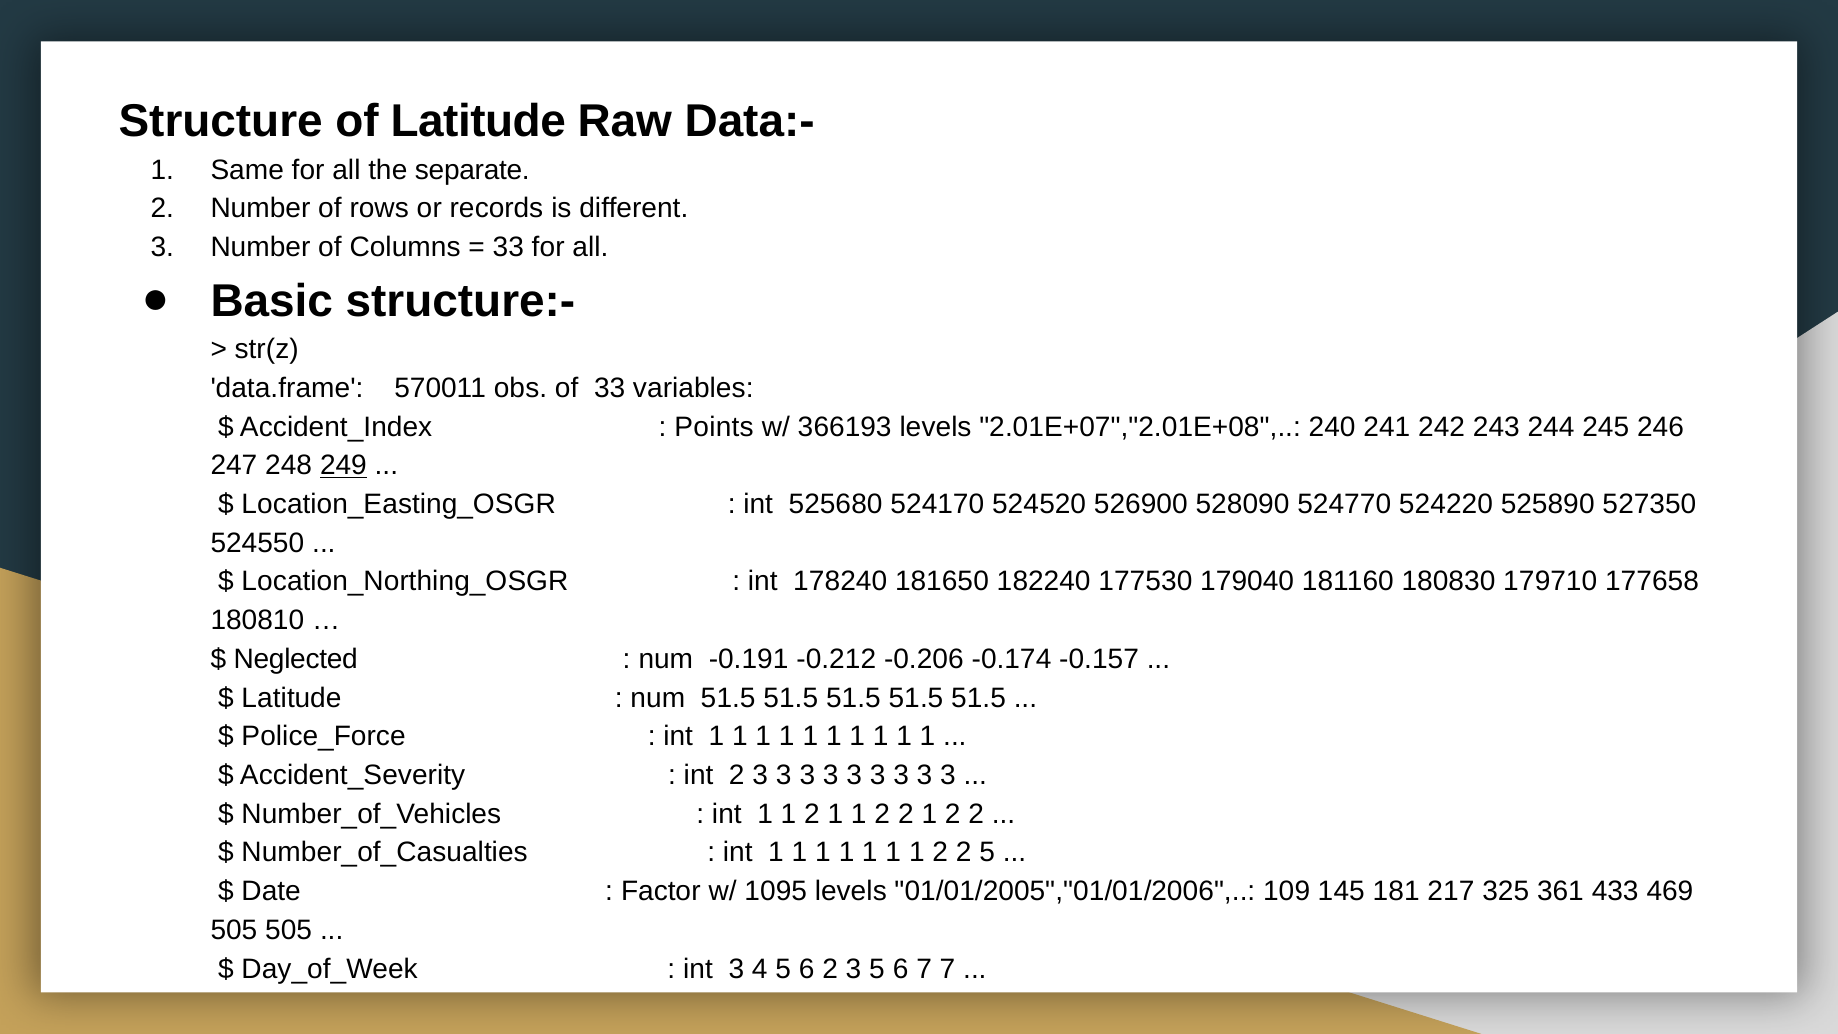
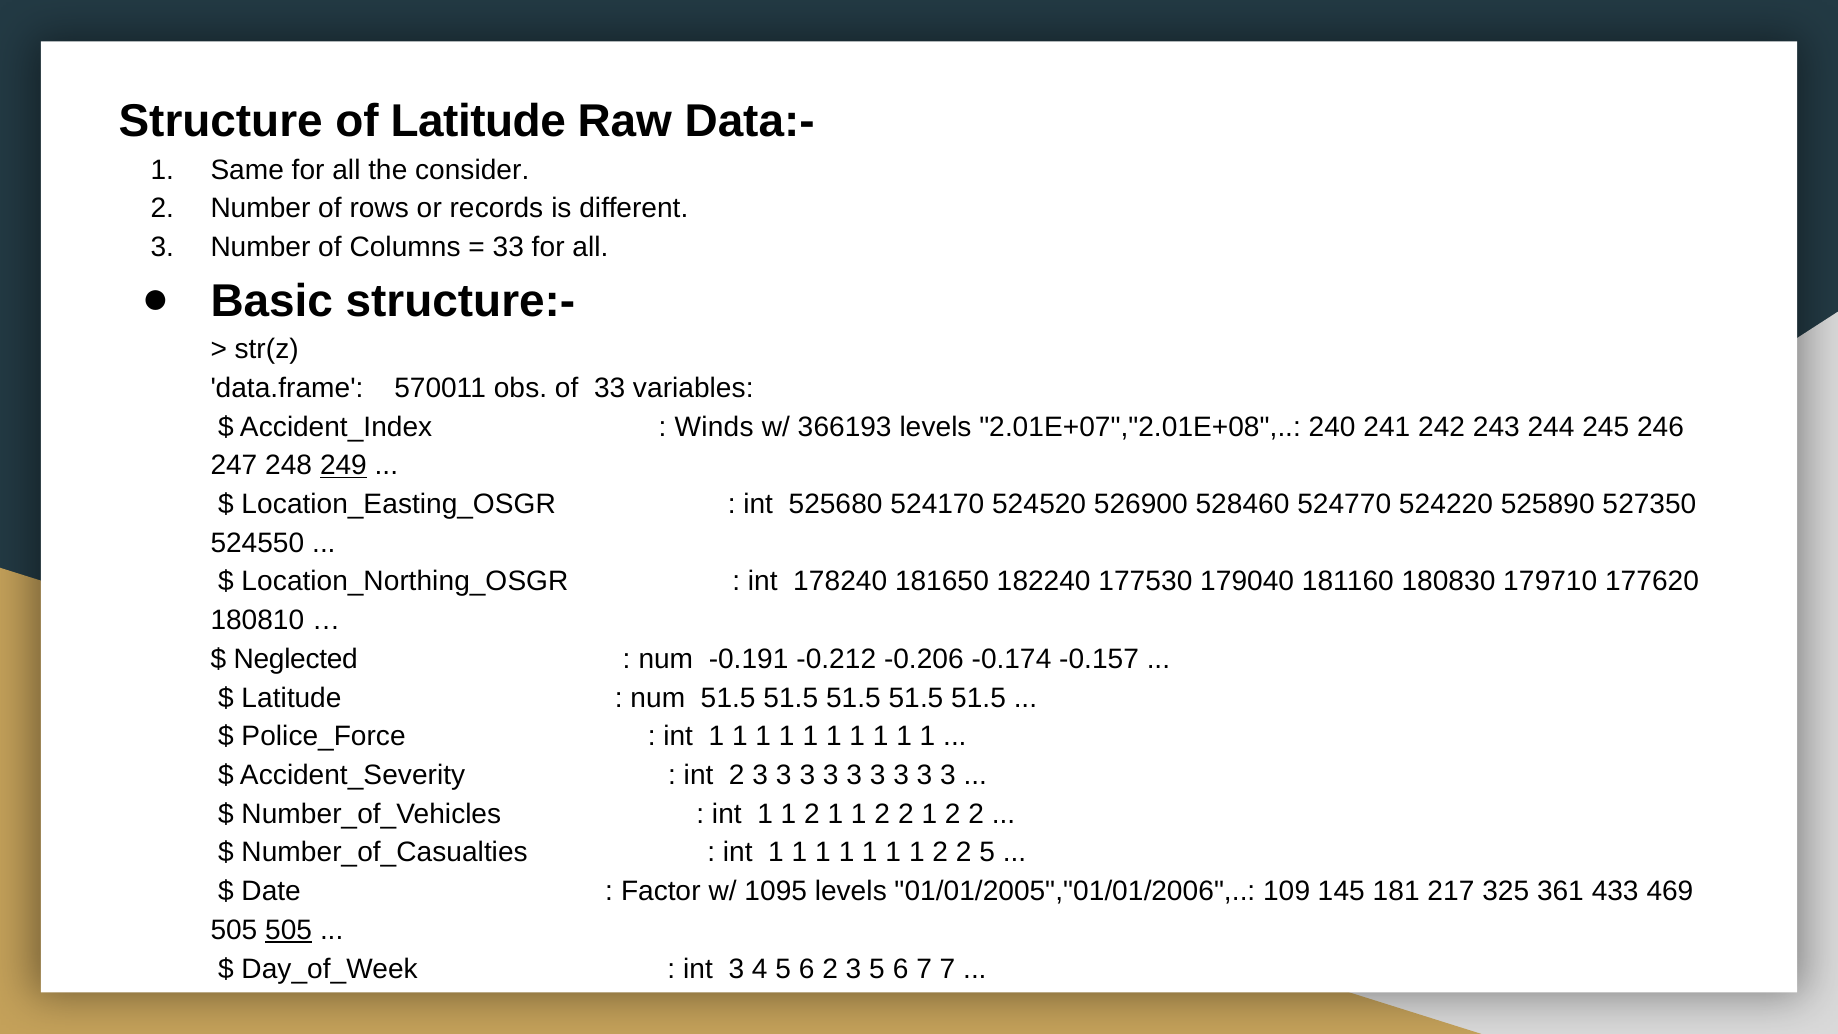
separate: separate -> consider (472, 170)
Points: Points -> Winds (714, 427)
528090: 528090 -> 528460 (1242, 504)
177658: 177658 -> 177620 (1652, 582)
505 underline: none -> present (289, 930)
